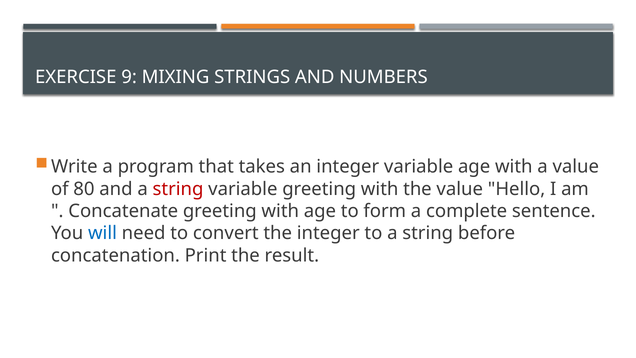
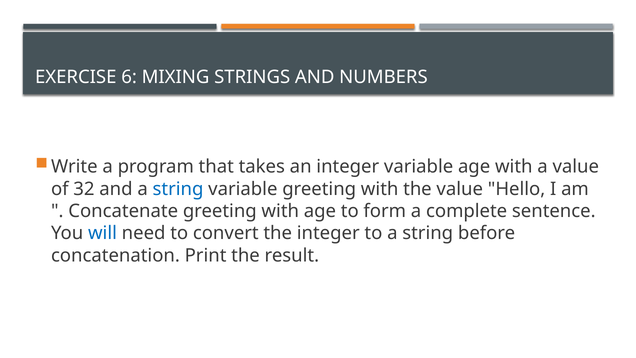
9: 9 -> 6 (129, 77)
80: 80 -> 32 (84, 189)
string colour: red -> blue (178, 189)
